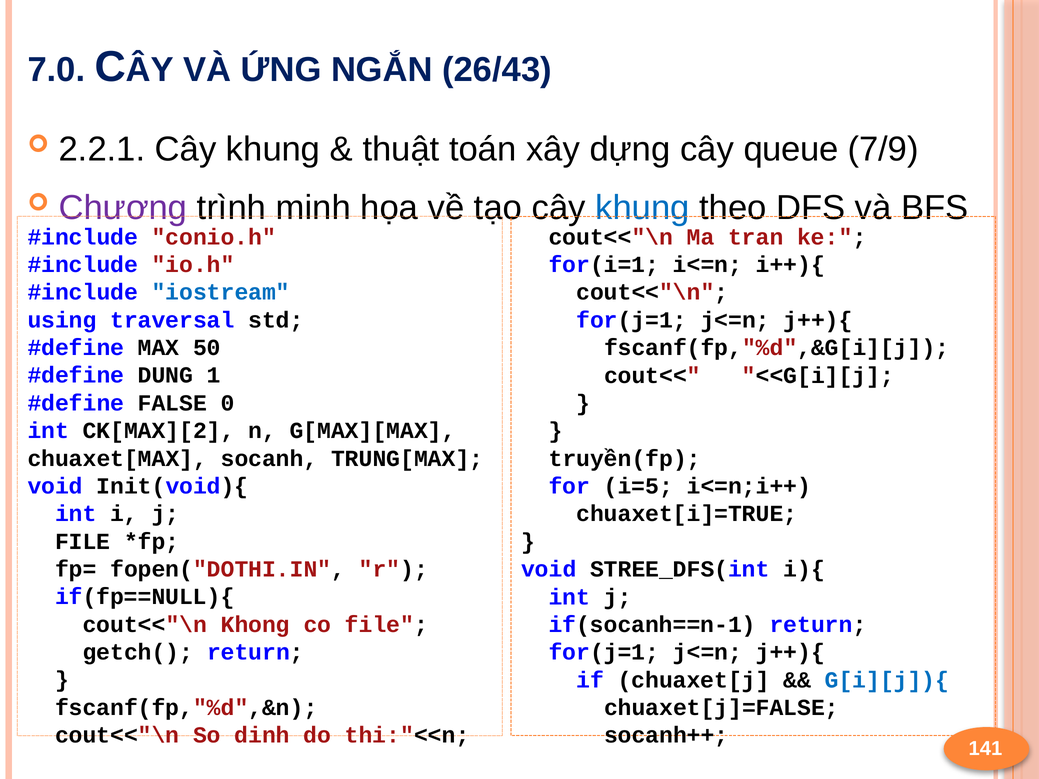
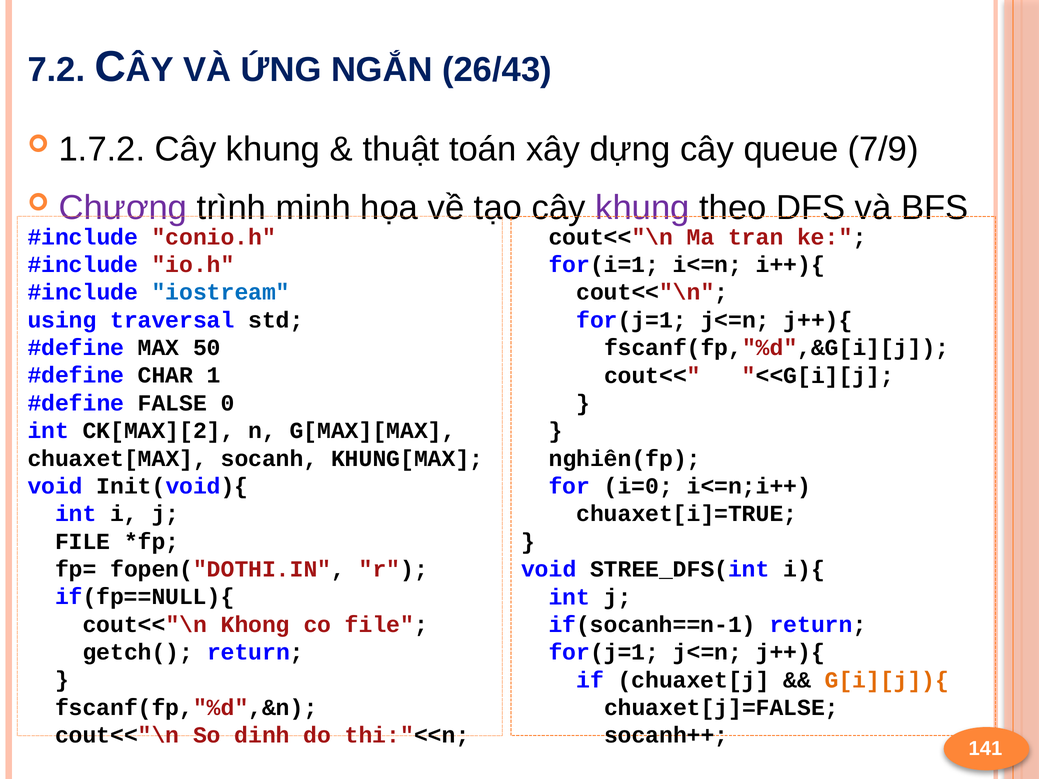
7.0: 7.0 -> 7.2 (56, 70)
2.2.1: 2.2.1 -> 1.7.2 (102, 149)
khung colour: blue -> purple (642, 208)
DUNG: DUNG -> CHAR (165, 375)
TRUNG[MAX: TRUNG[MAX -> KHUNG[MAX (407, 459)
truyền(fp: truyền(fp -> nghiên(fp (625, 459)
i=5: i=5 -> i=0 (638, 486)
G[i][j]){ colour: blue -> orange (887, 680)
